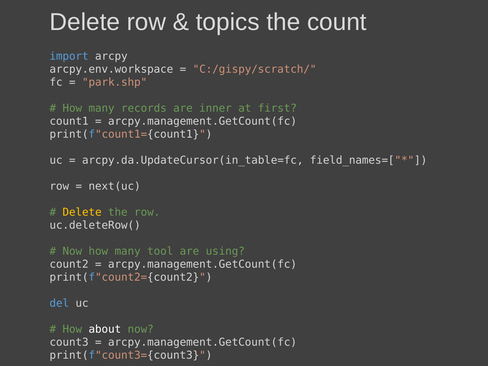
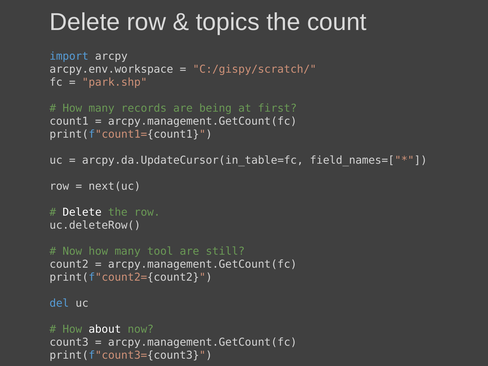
inner: inner -> being (215, 108)
Delete colour: yellow -> white (82, 212)
using: using -> still (225, 251)
